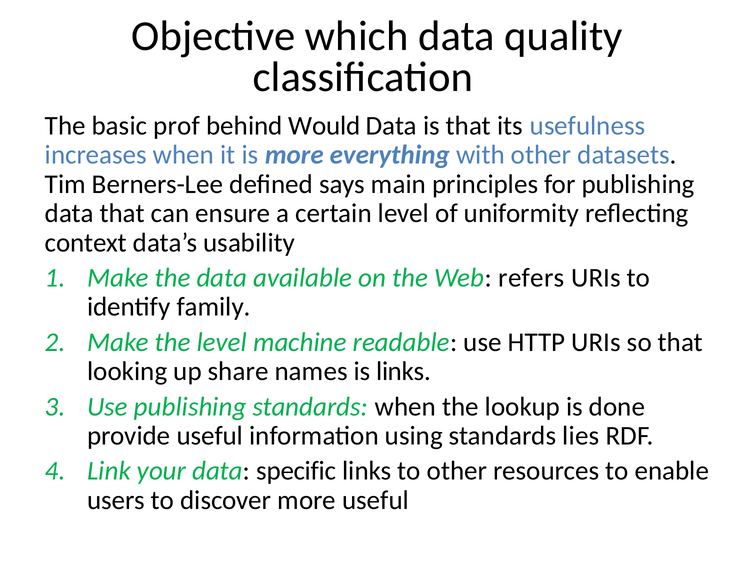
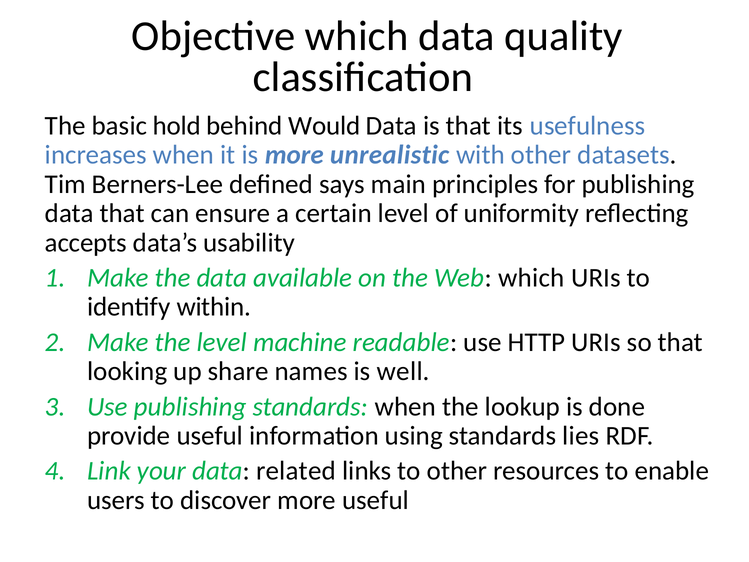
prof: prof -> hold (177, 126)
everything: everything -> unrealistic (390, 155)
context: context -> accepts (86, 243)
Web refers: refers -> which (531, 278)
family: family -> within (214, 307)
is links: links -> well (403, 371)
specific: specific -> related (296, 471)
